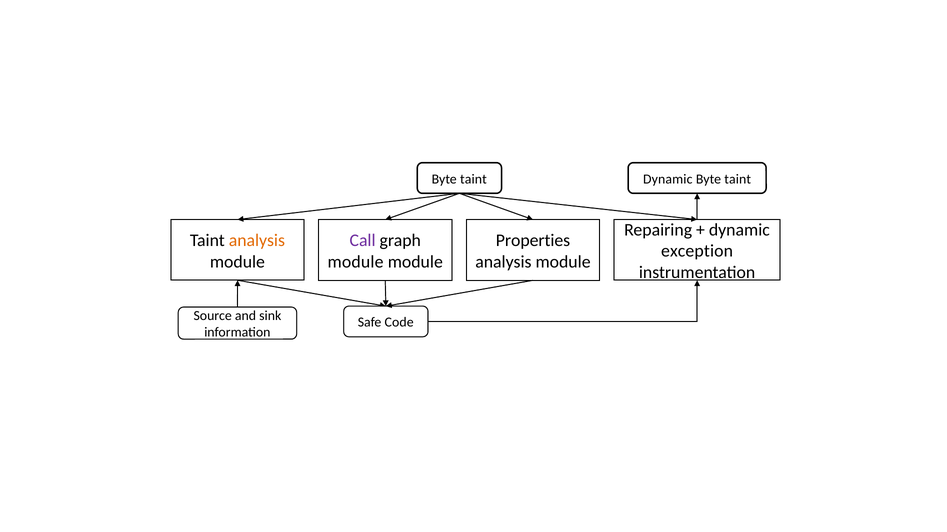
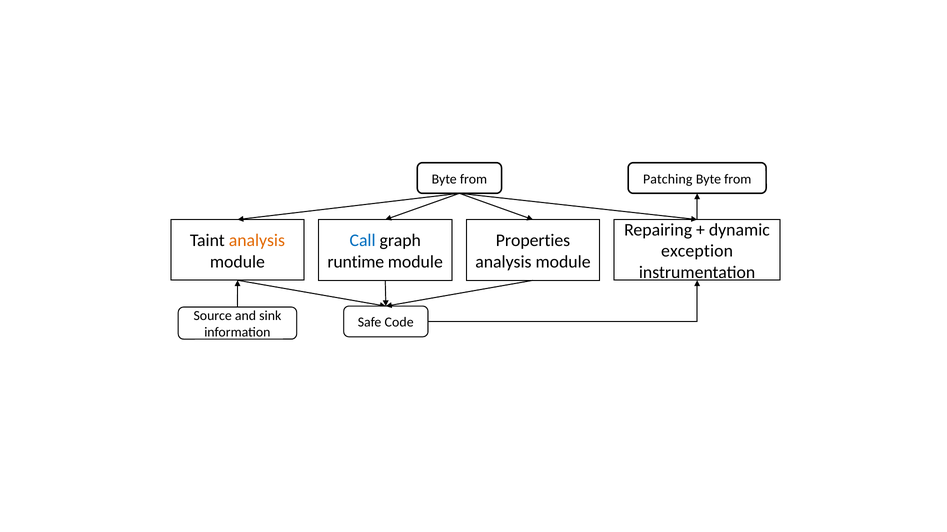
taint: taint -> from (473, 179)
Dynamic: Dynamic -> Patching (668, 179)
taint: taint -> from (738, 179)
Call colour: purple -> blue (363, 241)
module: module -> runtime (356, 262)
